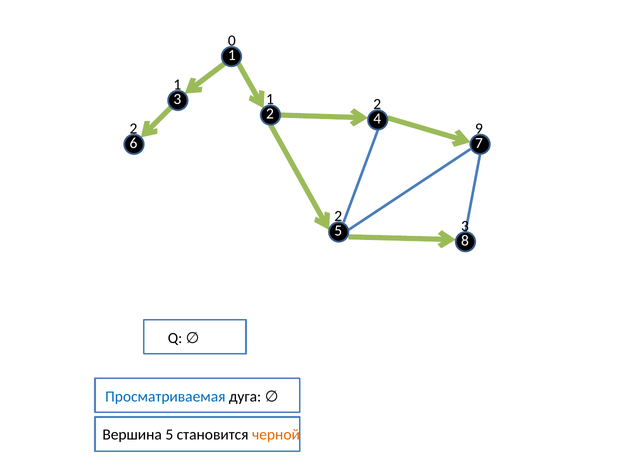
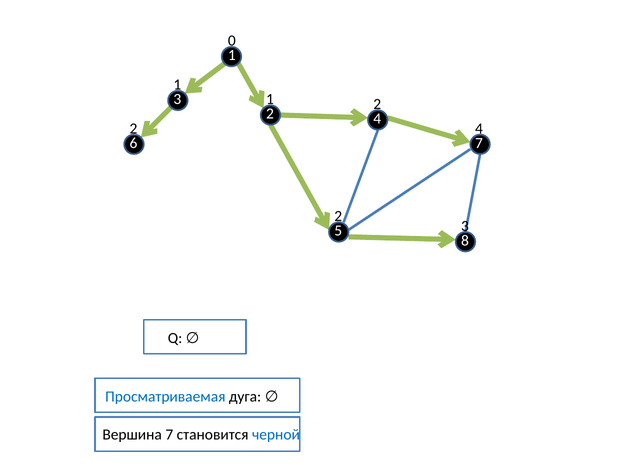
2 9: 9 -> 4 (479, 129)
Вершина 5: 5 -> 7 (169, 435)
черной colour: orange -> blue (276, 435)
